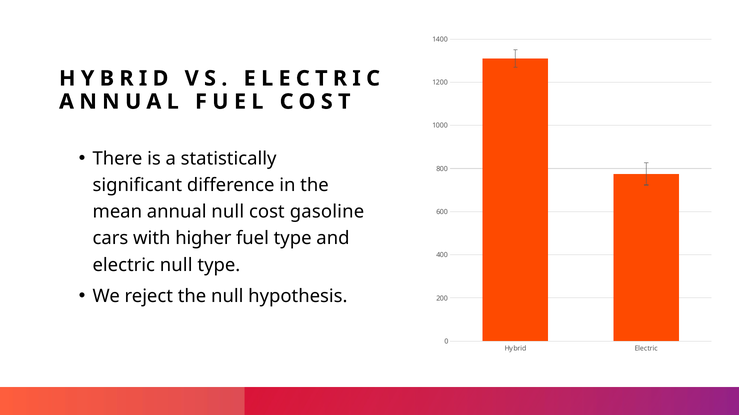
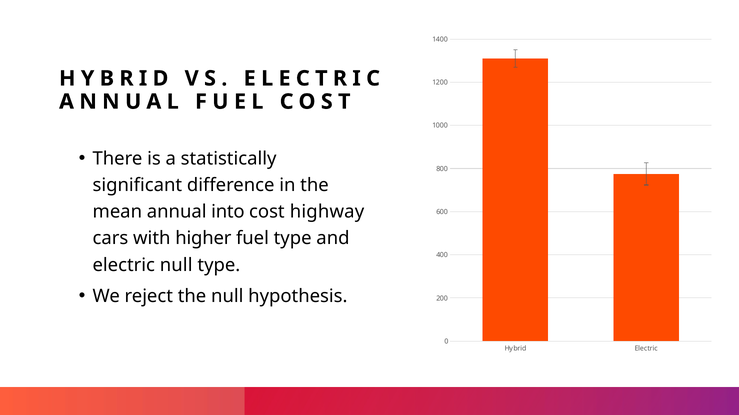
annual null: null -> into (228, 212)
gasoline: gasoline -> highway (327, 212)
